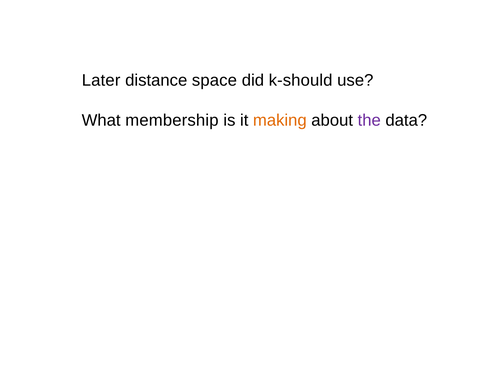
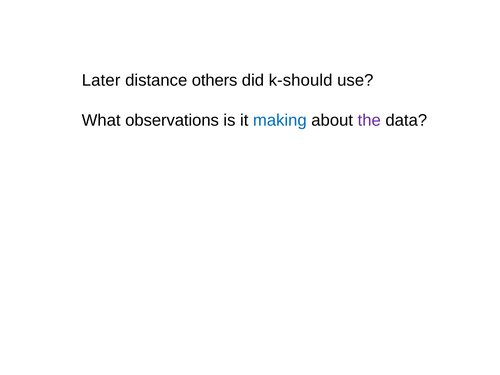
space: space -> others (215, 80)
membership: membership -> observations (172, 120)
making colour: orange -> blue (280, 120)
